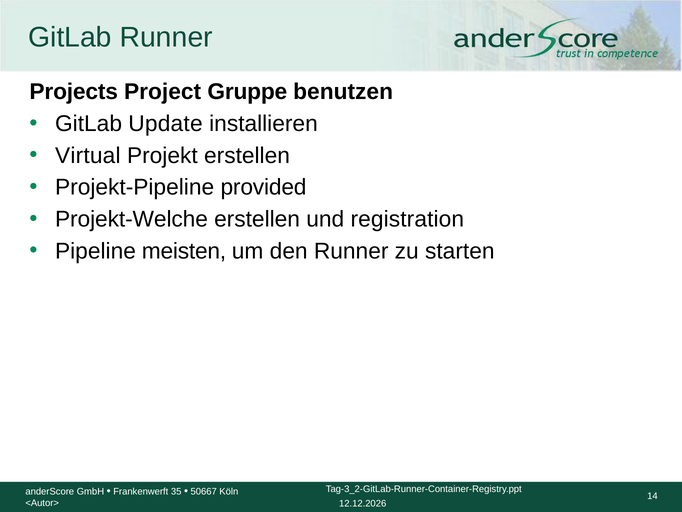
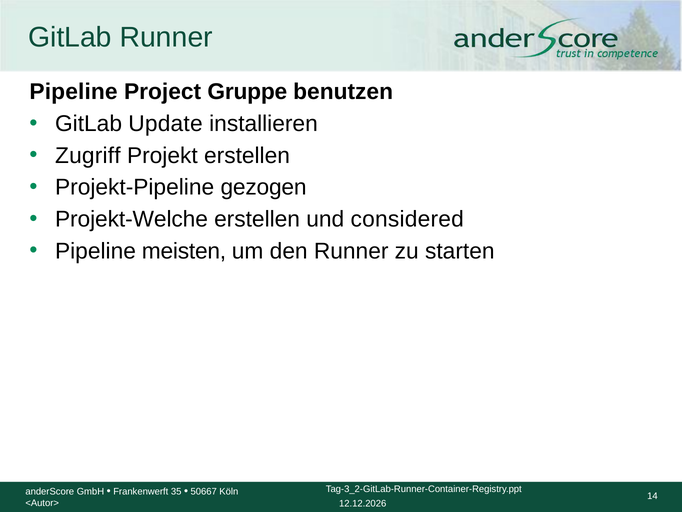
Projects: Projects -> Pipeline (74, 92)
Virtual: Virtual -> Zugriff (88, 155)
provided: provided -> gezogen (264, 187)
registration: registration -> considered (407, 219)
